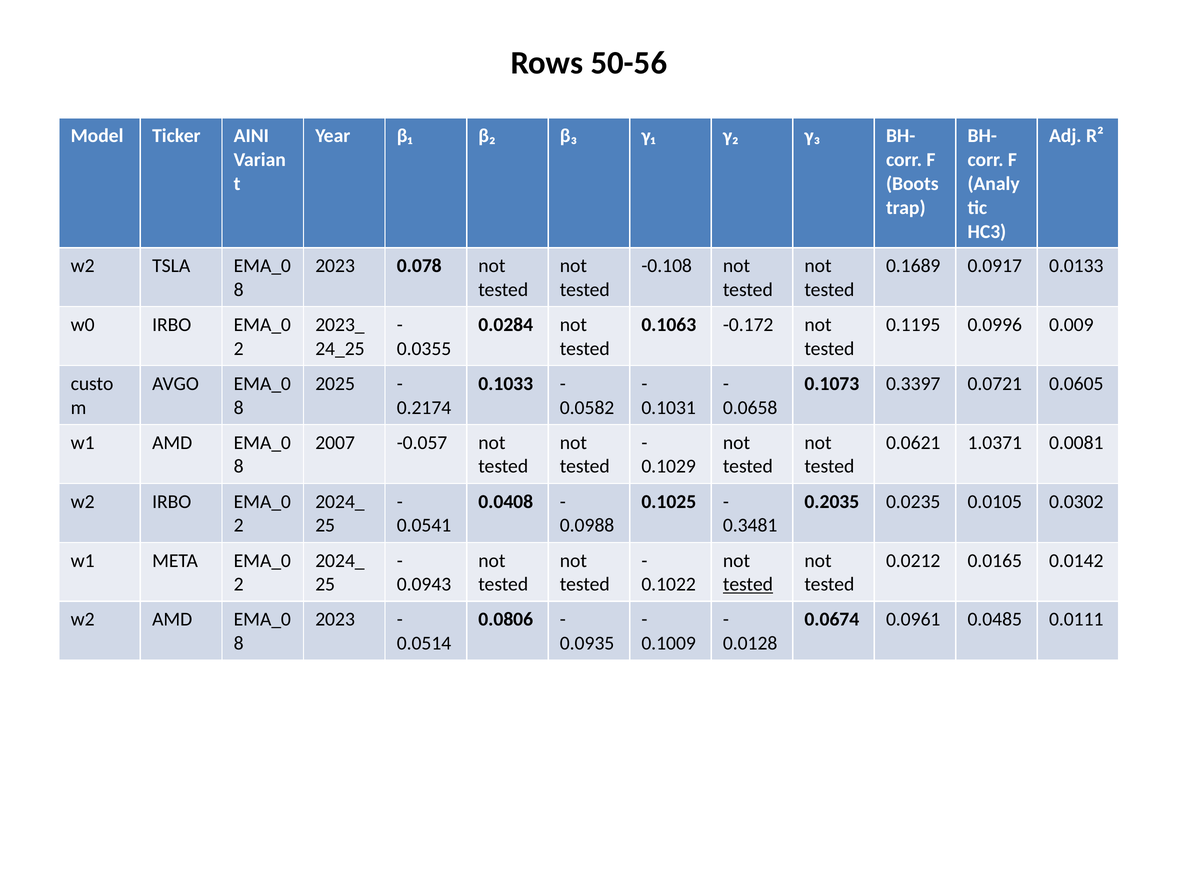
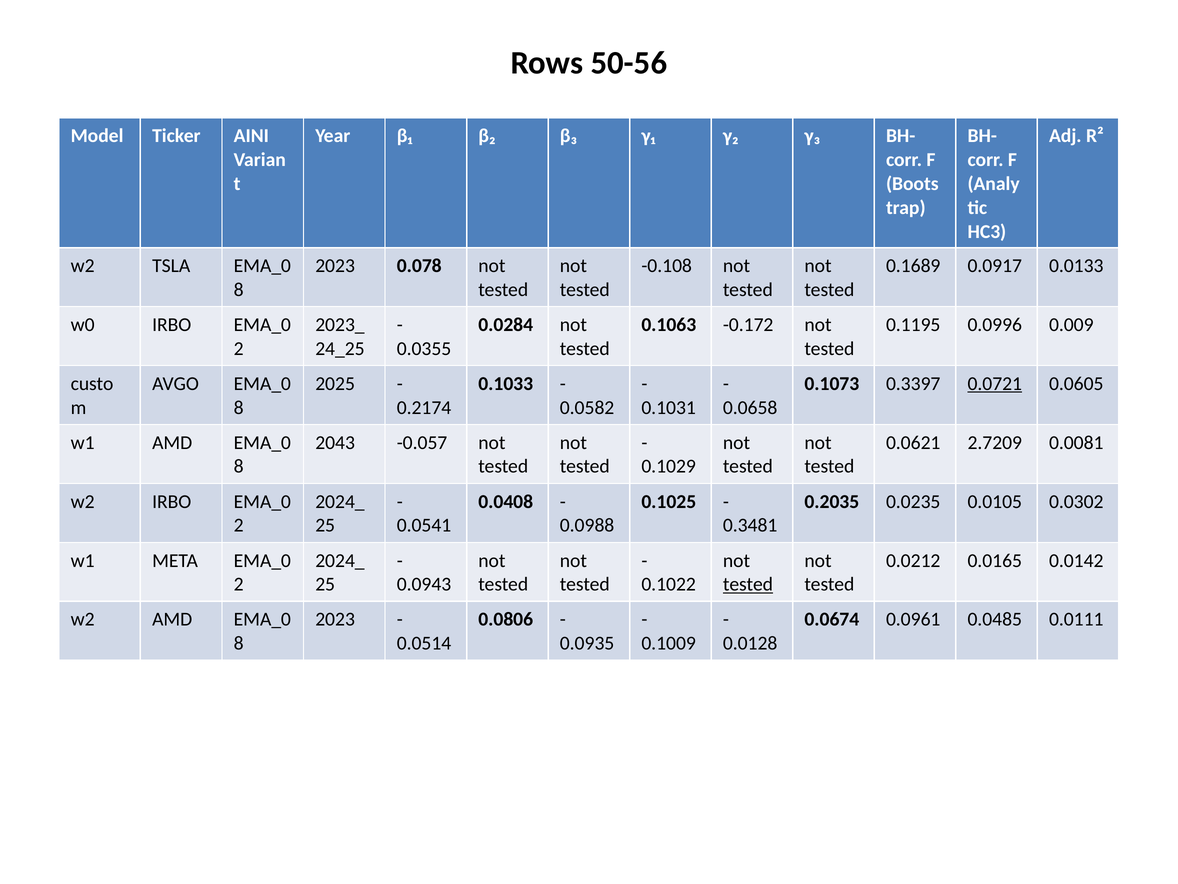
0.0721 underline: none -> present (995, 383)
2007: 2007 -> 2043 (335, 442)
1.0371: 1.0371 -> 2.7209 (995, 442)
